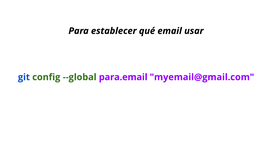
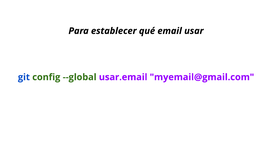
para.email: para.email -> usar.email (123, 77)
